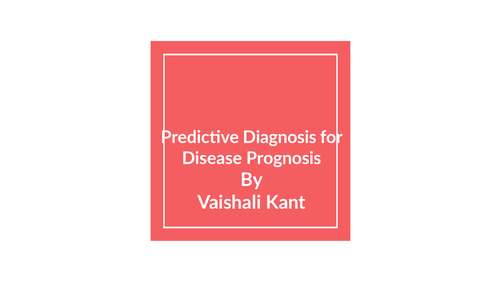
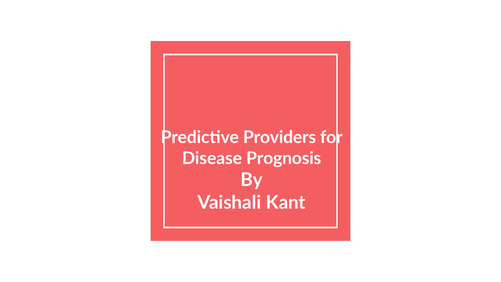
Diagnosis: Diagnosis -> Providers (280, 137)
